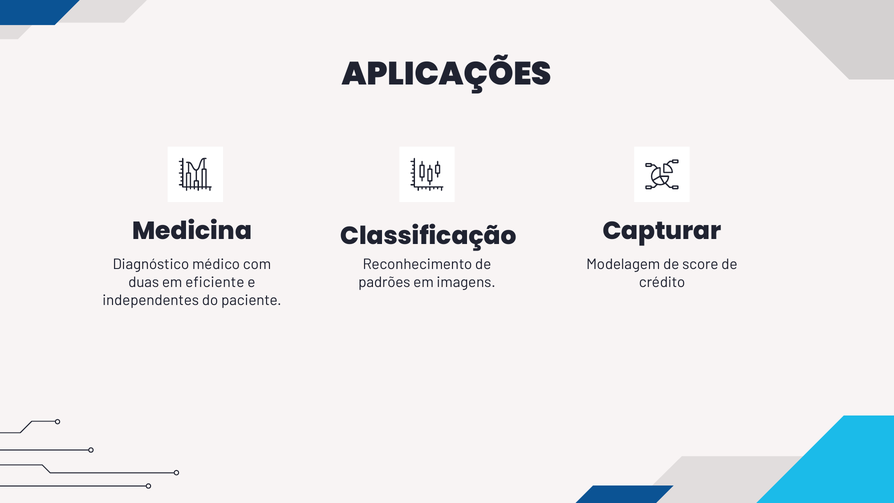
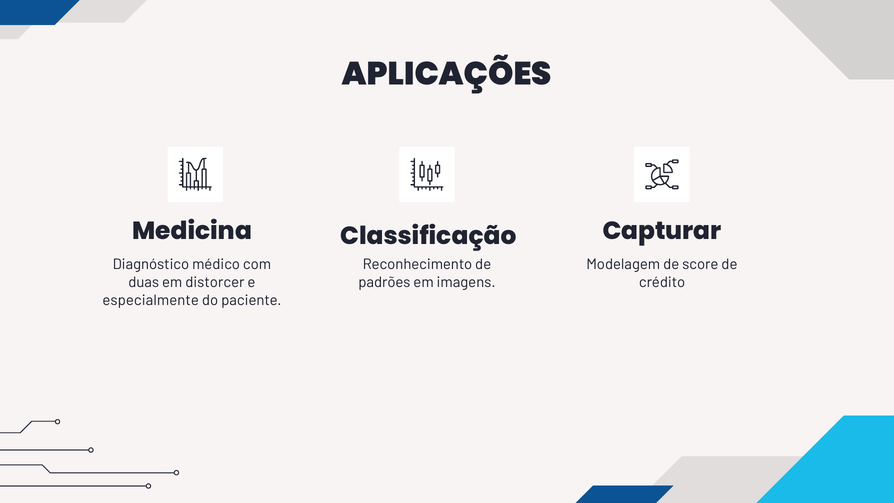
eficiente: eficiente -> distorcer (215, 282)
independentes: independentes -> especialmente (151, 300)
